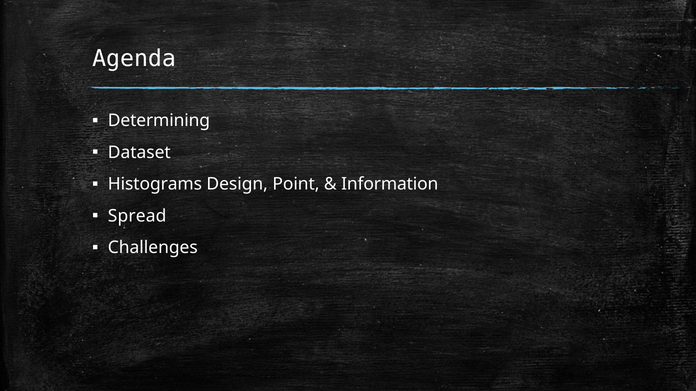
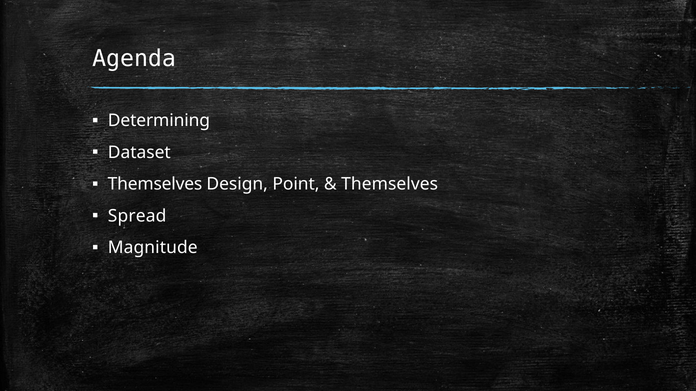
Histograms: Histograms -> Themselves (155, 184)
Information: Information -> Themselves (390, 184)
Challenges: Challenges -> Magnitude (153, 248)
